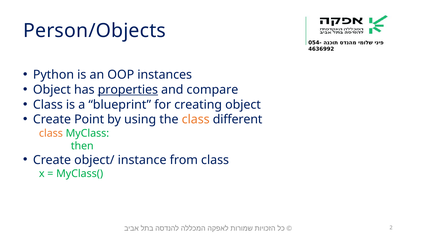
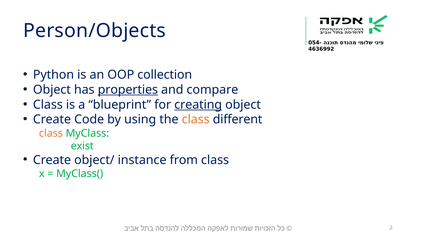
instances: instances -> collection (165, 75)
creating underline: none -> present (198, 105)
Point: Point -> Code (89, 120)
then: then -> exist (82, 146)
